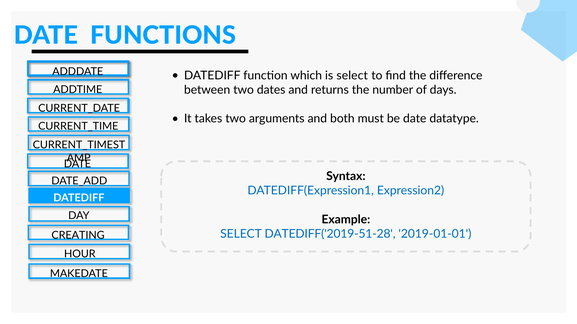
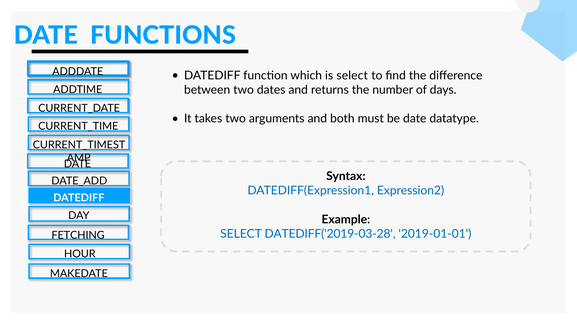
DATEDIFF('2019-51-28: DATEDIFF('2019-51-28 -> DATEDIFF('2019-03-28 (330, 234)
CREATING: CREATING -> FETCHING (78, 236)
